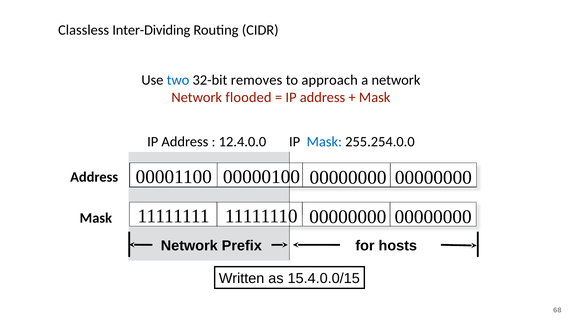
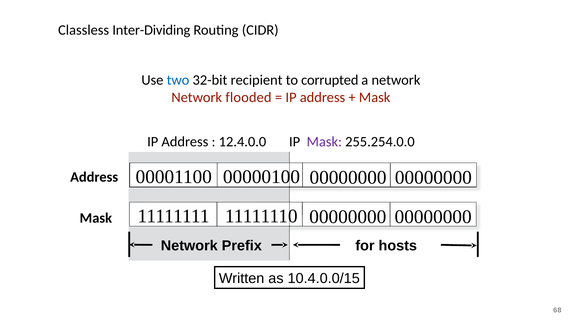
removes: removes -> recipient (257, 80)
approach: approach -> corrupted (330, 80)
Mask colour: blue -> purple (324, 142)
15.4.0.0/15: 15.4.0.0/15 -> 10.4.0.0/15 (324, 278)
